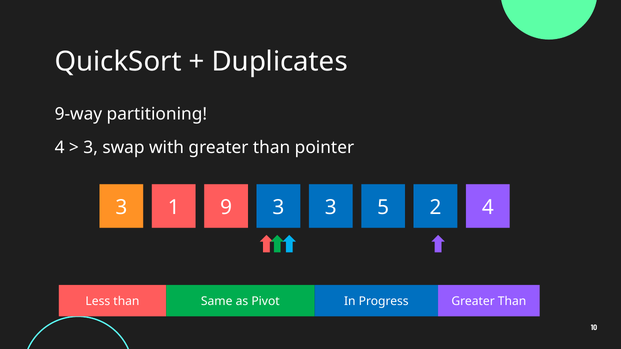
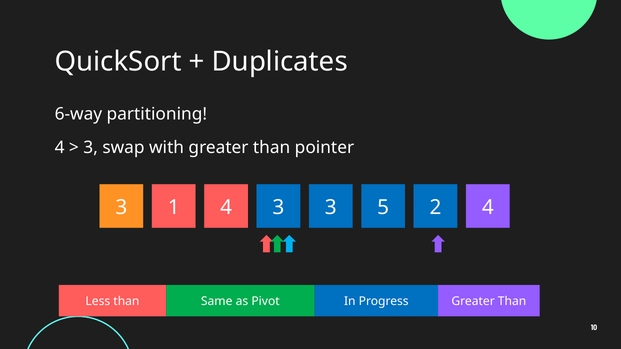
9-way: 9-way -> 6-way (78, 114)
3 9: 9 -> 4 (226, 208)
